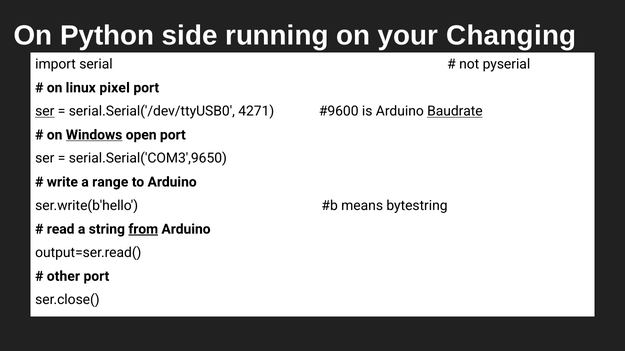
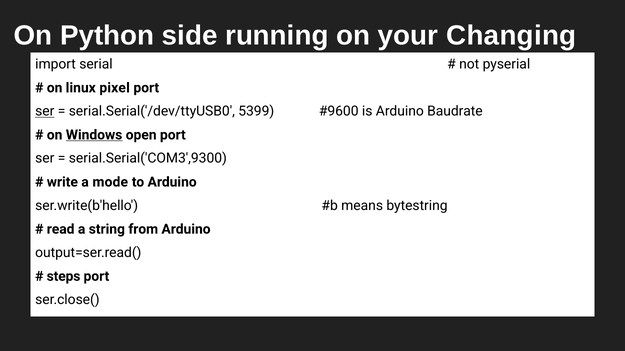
4271: 4271 -> 5399 (256, 111)
Baudrate underline: present -> none (455, 111)
serial.Serial('COM3',9650: serial.Serial('COM3',9650 -> serial.Serial('COM3',9300 (148, 159)
range: range -> mode (110, 182)
from underline: present -> none (143, 229)
other: other -> steps (64, 277)
